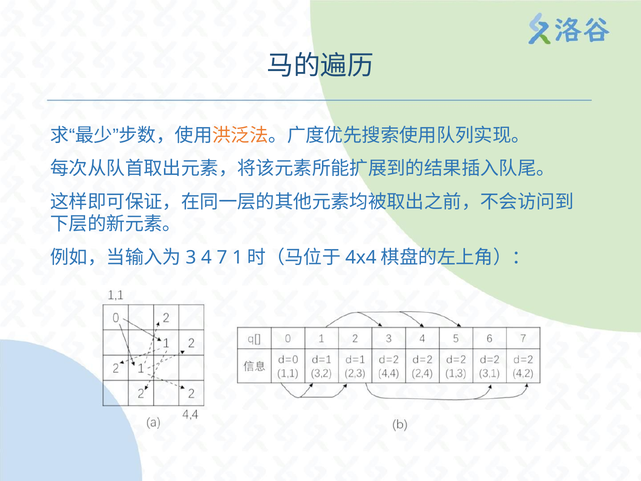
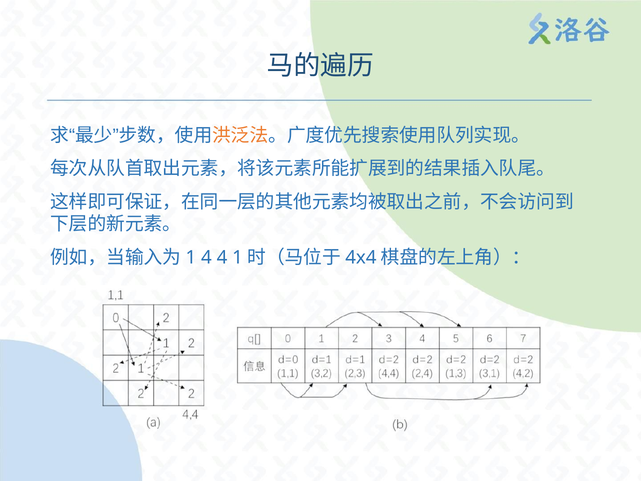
3: 3 -> 1 (191, 257)
4 7: 7 -> 4 (222, 257)
